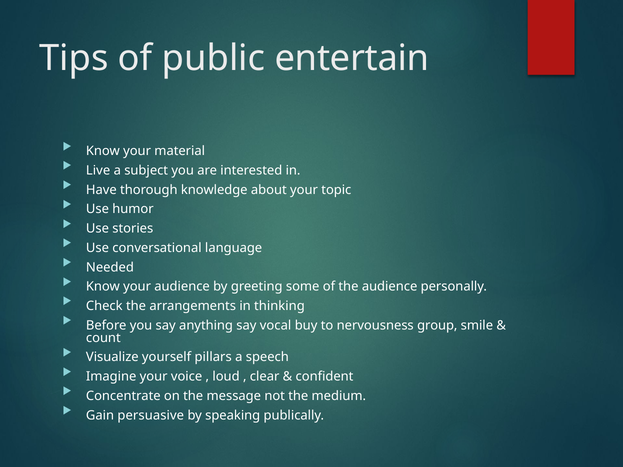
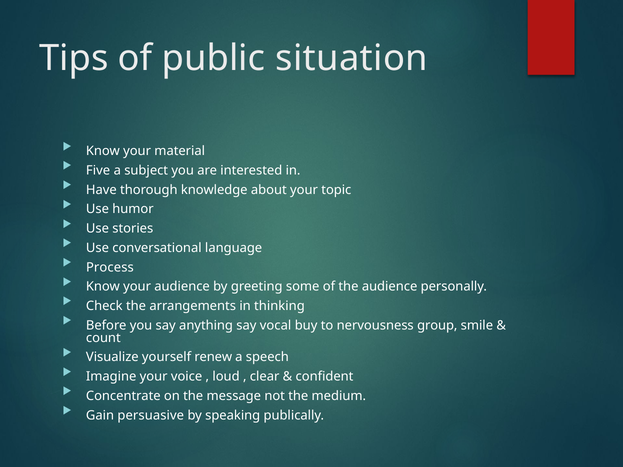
entertain: entertain -> situation (352, 58)
Live: Live -> Five (98, 171)
Needed: Needed -> Process (110, 267)
pillars: pillars -> renew (213, 357)
